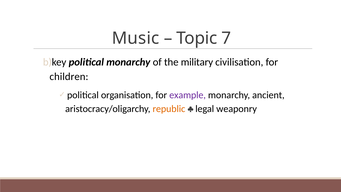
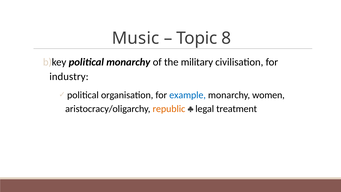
7: 7 -> 8 (226, 38)
children: children -> industry (69, 77)
example colour: purple -> blue (188, 95)
ancient: ancient -> women (268, 95)
weaponry: weaponry -> treatment (237, 109)
